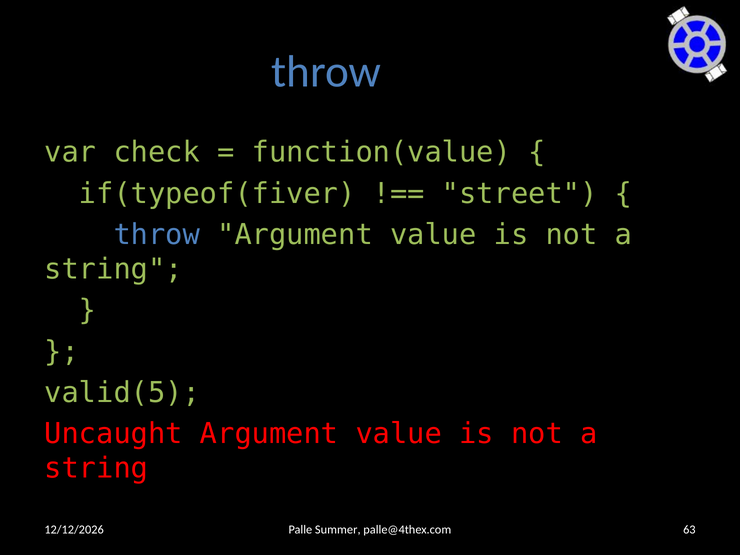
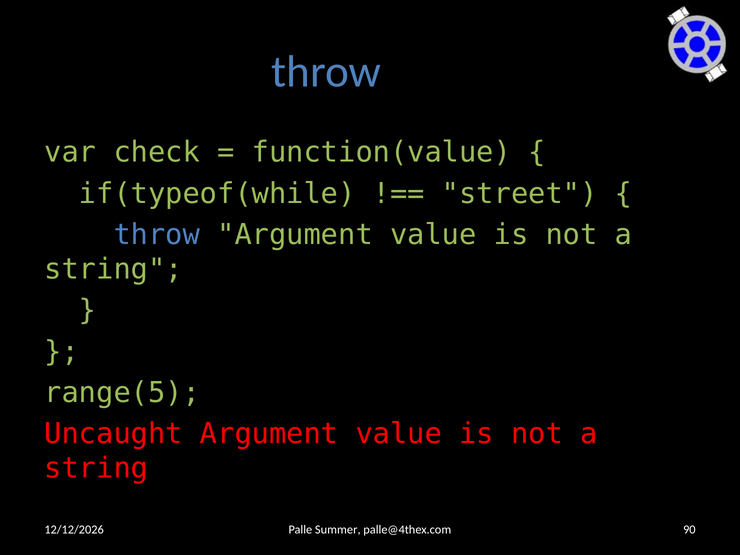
if(typeof(fiver: if(typeof(fiver -> if(typeof(while (217, 194)
valid(5: valid(5 -> range(5 (122, 393)
63: 63 -> 90 (689, 530)
